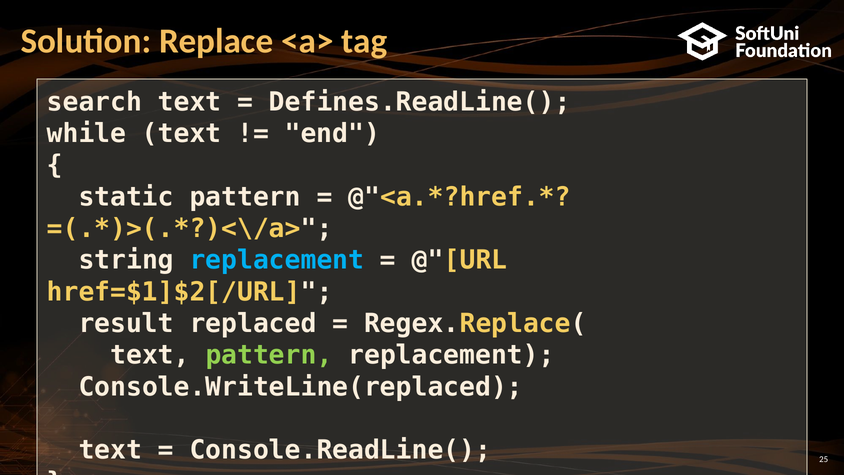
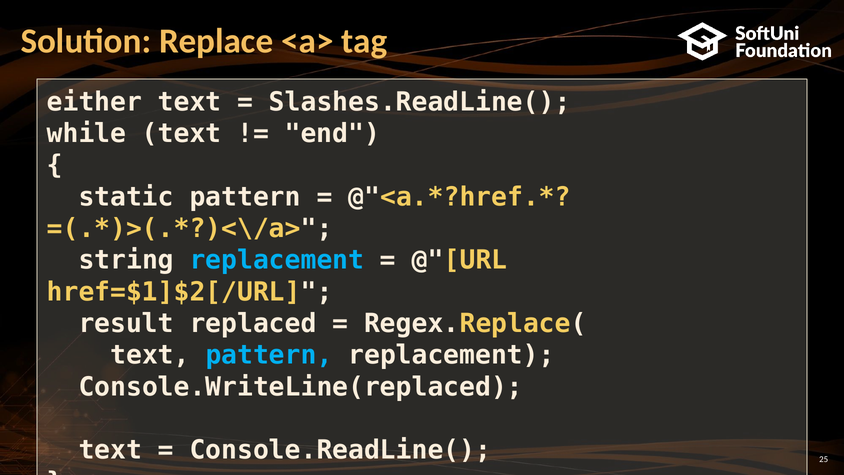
search: search -> either (94, 102)
Defines.ReadLine(: Defines.ReadLine( -> Slashes.ReadLine( (420, 102)
pattern colour: light green -> light blue (269, 355)
